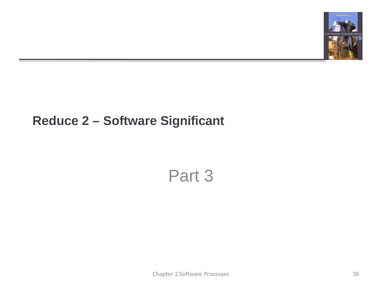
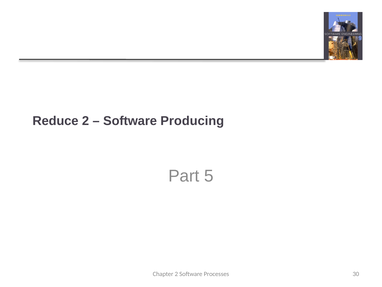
Significant: Significant -> Producing (192, 121)
3: 3 -> 5 (209, 176)
